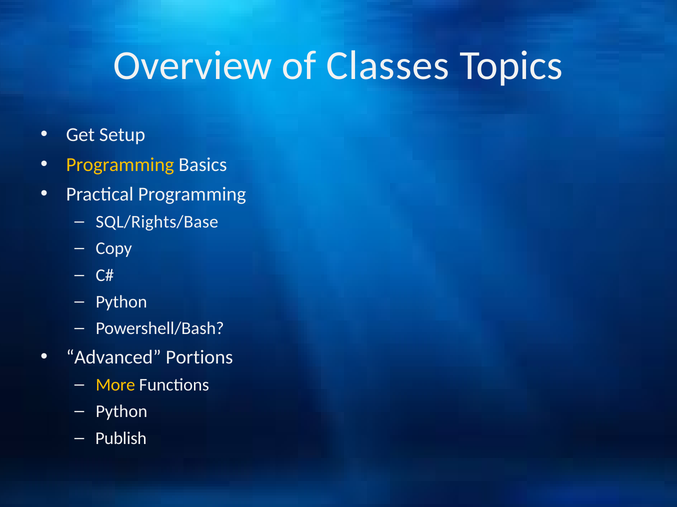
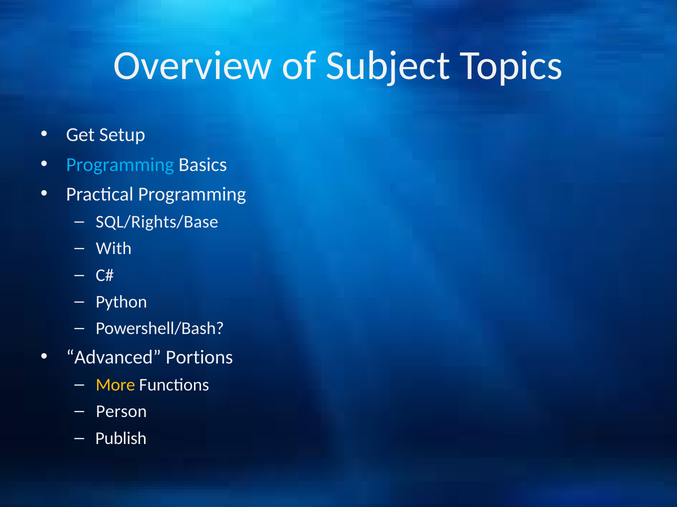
Classes: Classes -> Subject (388, 66)
Programming colour: yellow -> light blue (120, 165)
Copy: Copy -> With (114, 249)
Python: Python -> Person (121, 412)
